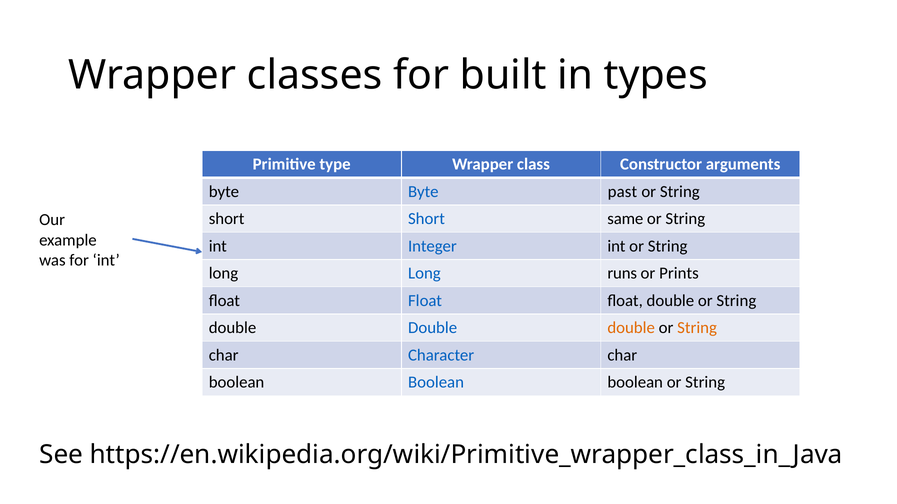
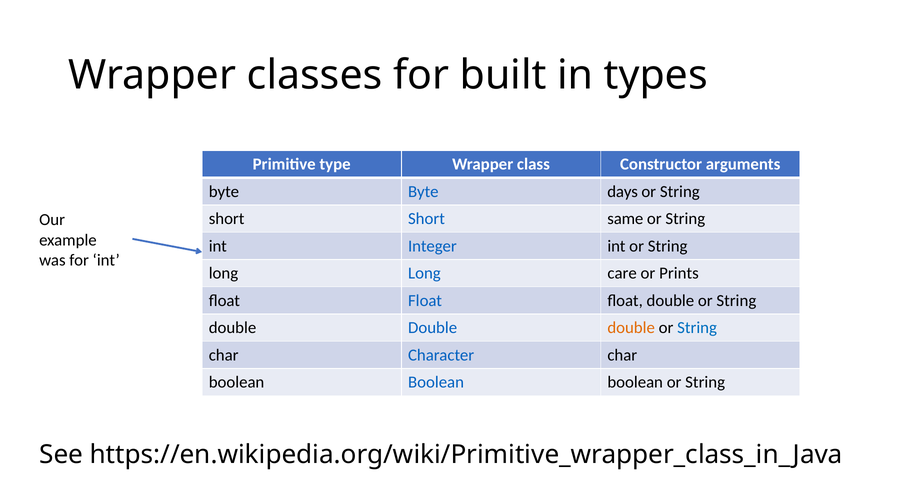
past: past -> days (623, 192)
runs: runs -> care (622, 274)
String colour: orange -> blue (697, 328)
